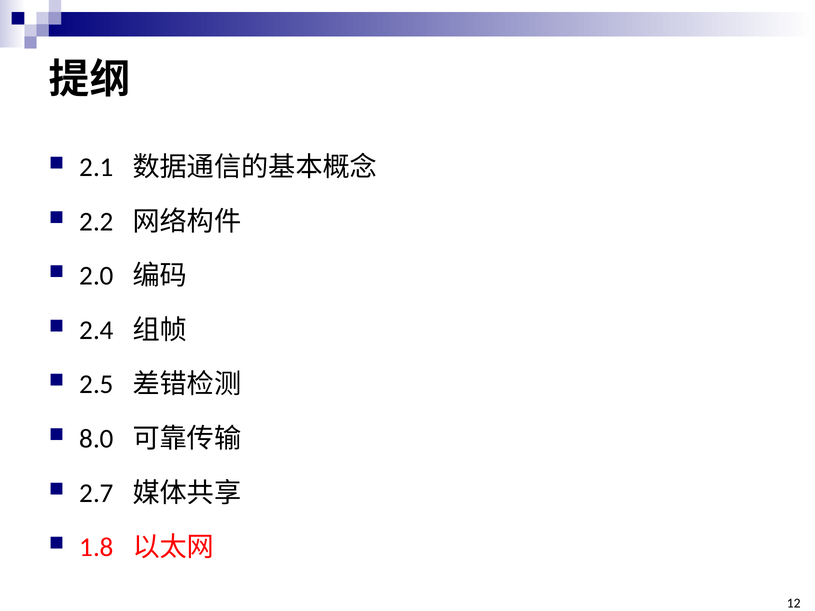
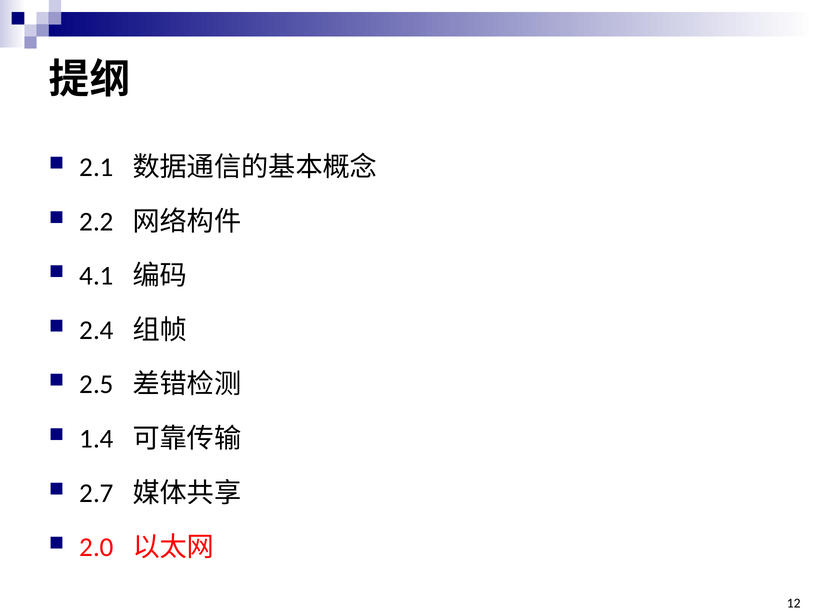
2.0: 2.0 -> 4.1 (97, 276)
8.0: 8.0 -> 1.4 (97, 439)
1.8: 1.8 -> 2.0 (97, 548)
